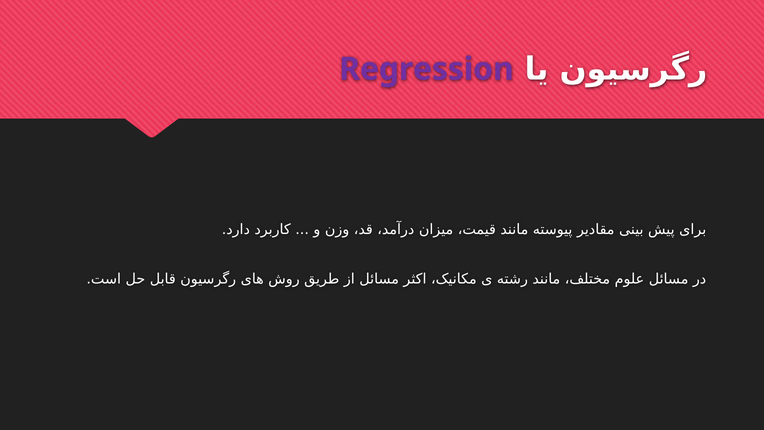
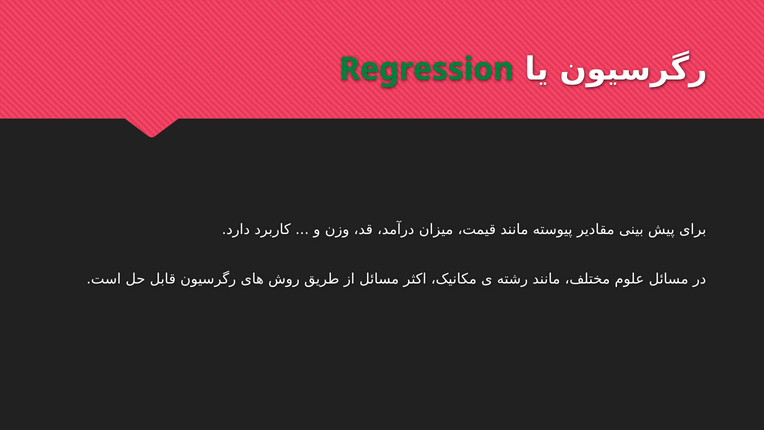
Regression colour: purple -> green (426, 69)
